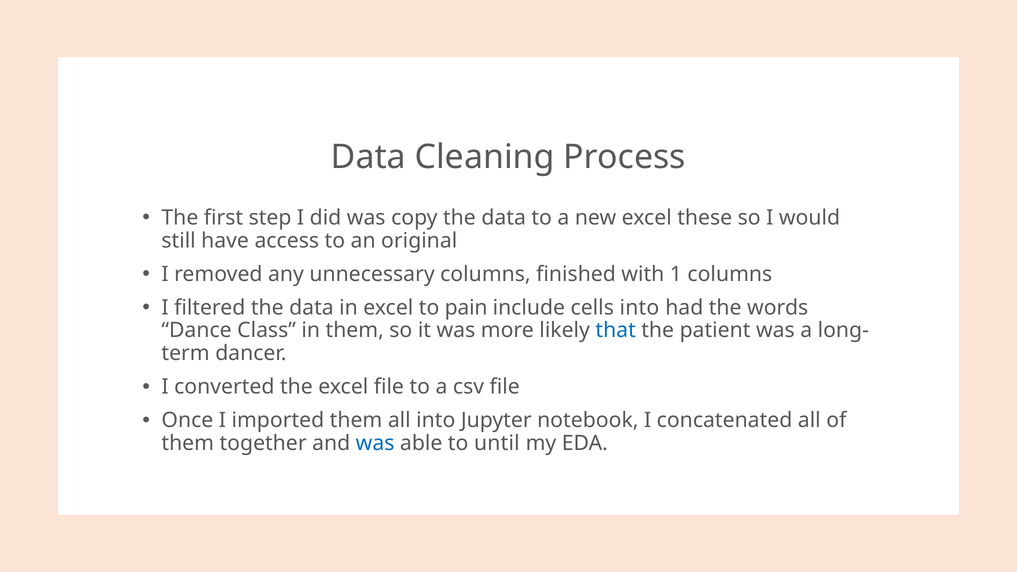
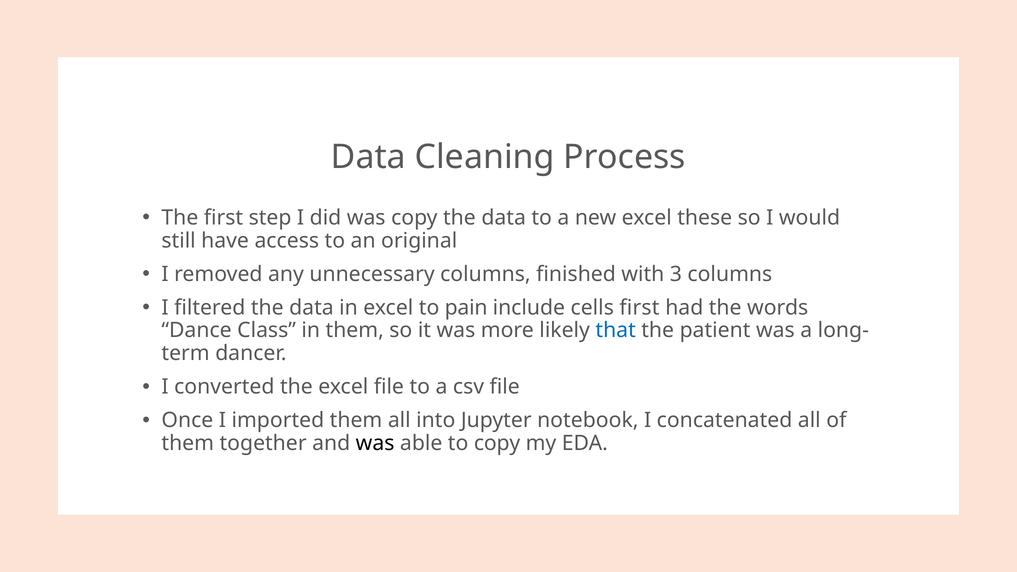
1: 1 -> 3 (676, 274)
cells into: into -> first (639, 308)
was colour: blue -> black (375, 443)
to until: until -> copy (497, 443)
